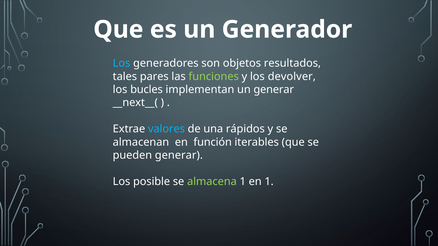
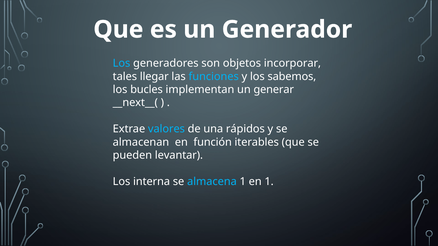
resultados: resultados -> incorporar (292, 63)
pares: pares -> llegar (154, 77)
funciones colour: light green -> light blue (214, 77)
devolver: devolver -> sabemos (292, 77)
pueden generar: generar -> levantar (179, 155)
posible: posible -> interna (152, 182)
almacena colour: light green -> light blue (212, 182)
